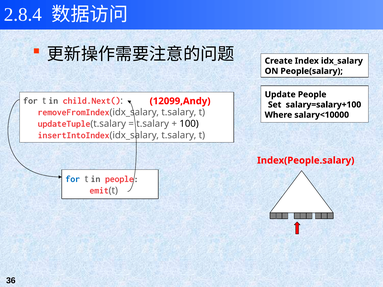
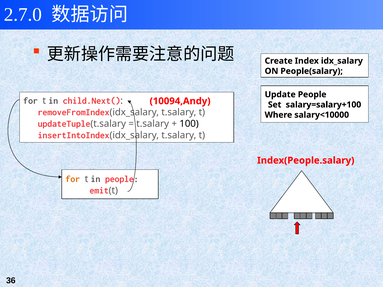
2.8.4: 2.8.4 -> 2.7.0 (23, 15)
12099,Andy: 12099,Andy -> 10094,Andy (180, 101)
for colour: blue -> orange (73, 179)
